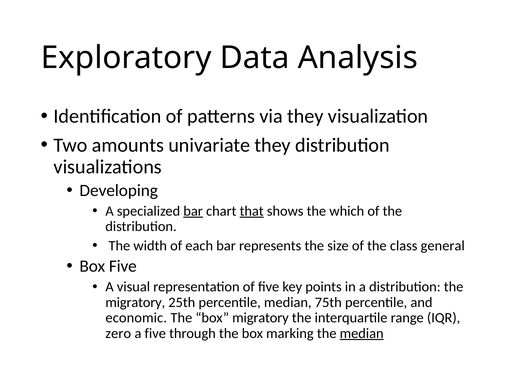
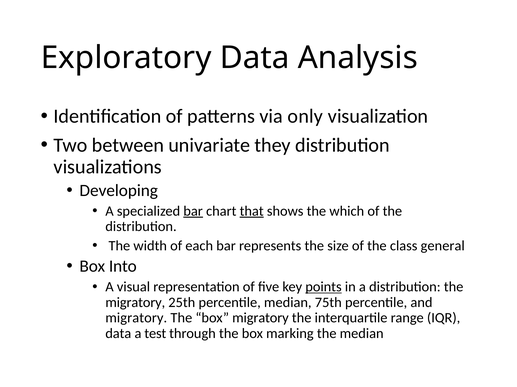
via they: they -> only (305, 117)
amounts: amounts -> between (128, 145)
Box Five: Five -> Into (123, 267)
points underline: none -> present (323, 287)
economic: economic -> migratory (136, 318)
zero: zero -> data (118, 334)
a five: five -> test (155, 334)
median underline: present -> none (362, 334)
